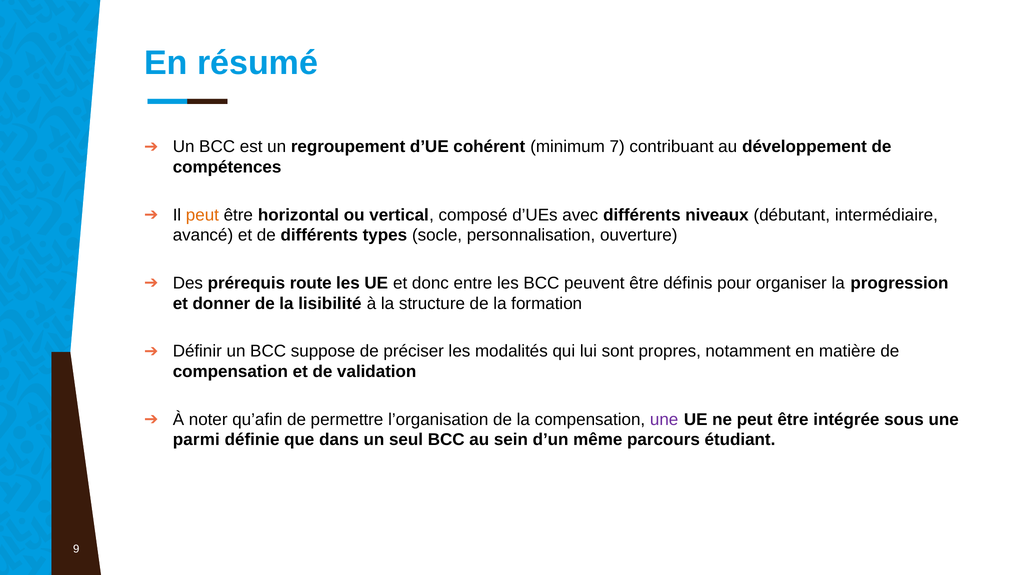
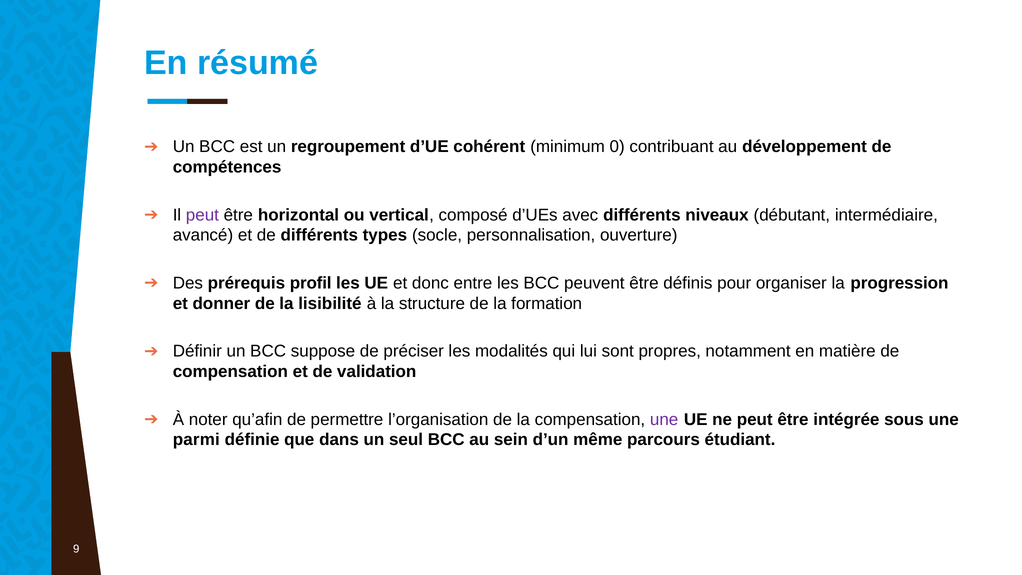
7: 7 -> 0 (617, 147)
peut colour: orange -> purple (202, 215)
route: route -> profil (311, 283)
